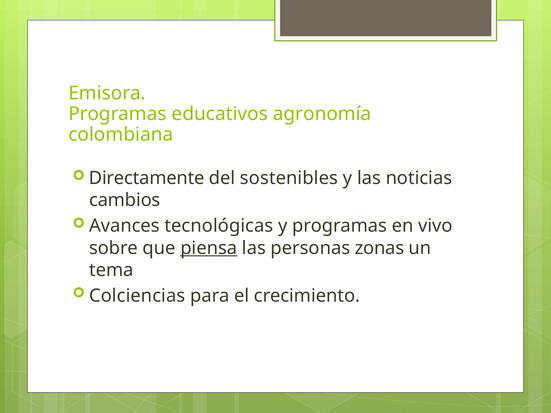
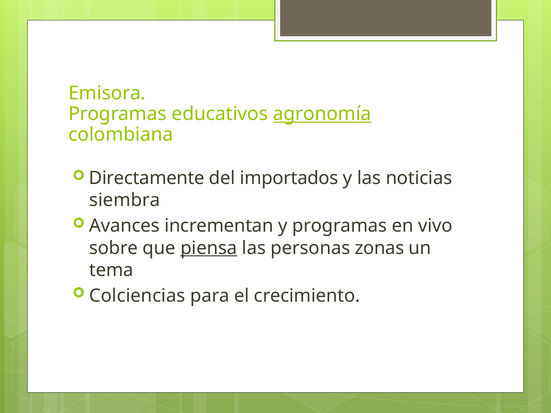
agronomía underline: none -> present (322, 114)
sostenibles: sostenibles -> importados (289, 178)
cambios: cambios -> siembra (125, 200)
tecnológicas: tecnológicas -> incrementan (219, 226)
